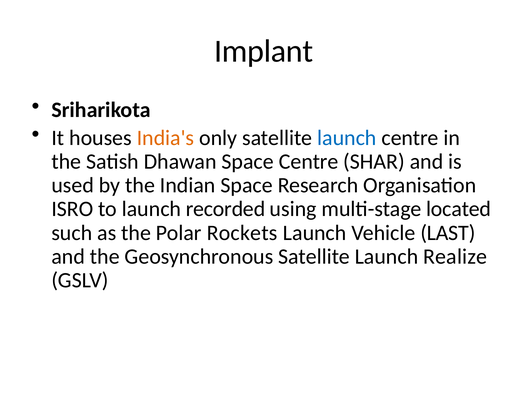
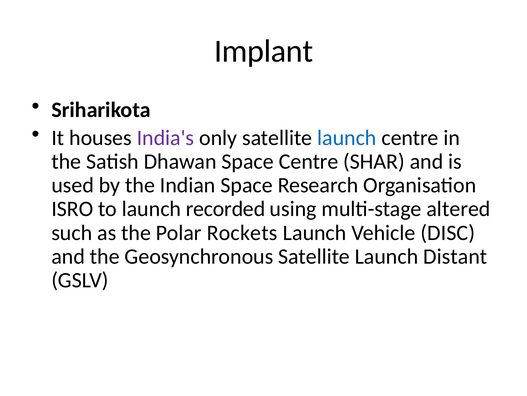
India's colour: orange -> purple (166, 137)
located: located -> altered (458, 209)
LAST: LAST -> DISC (448, 232)
Realize: Realize -> Distant (455, 256)
